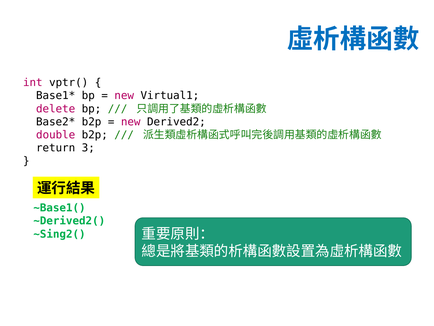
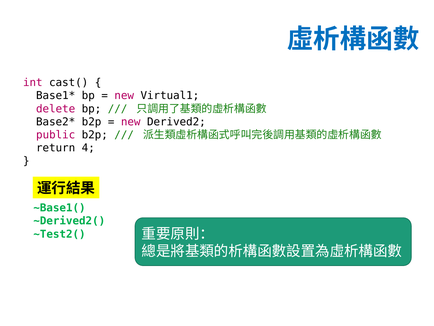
vptr(: vptr( -> cast( (69, 83)
double: double -> public (56, 135)
3: 3 -> 4 (88, 148)
~Sing2(: ~Sing2( -> ~Test2( (59, 234)
